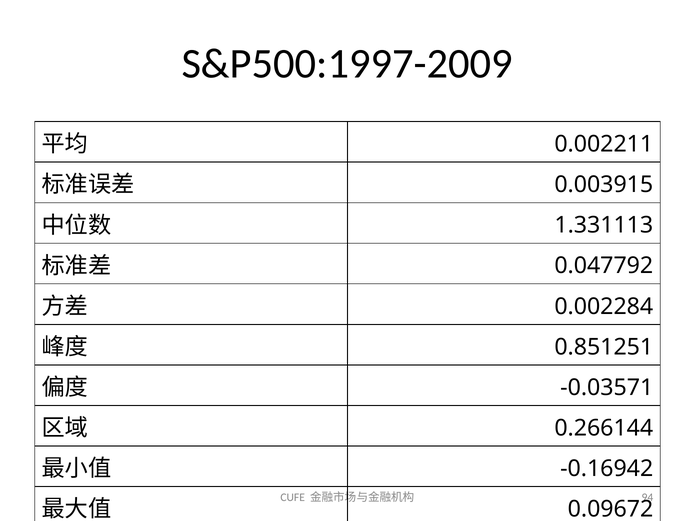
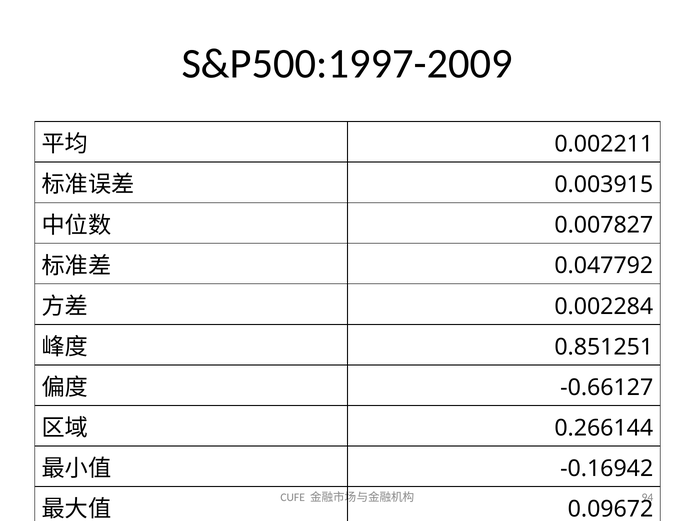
1.331113: 1.331113 -> 0.007827 (604, 225)
-0.03571: -0.03571 -> -0.66127 (607, 388)
